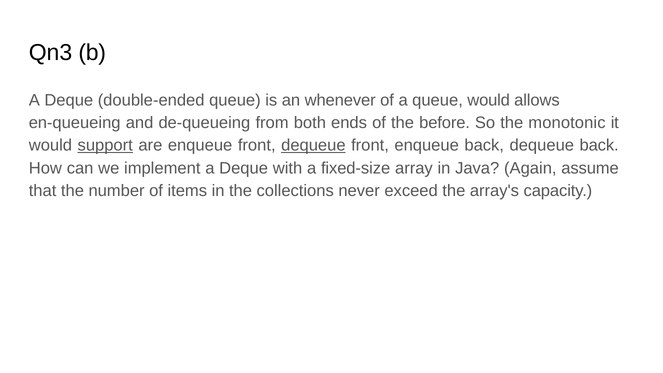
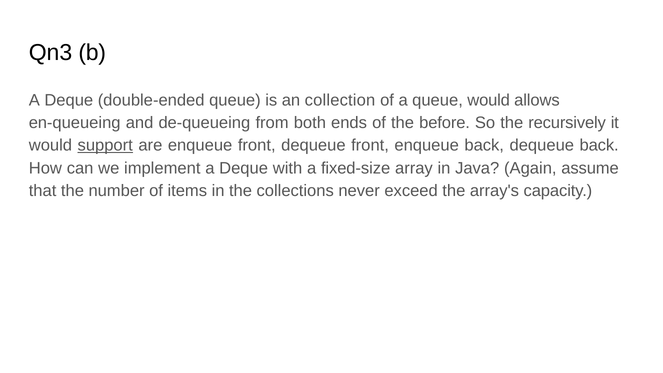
whenever: whenever -> collection (340, 100)
monotonic: monotonic -> recursively (567, 123)
dequeue underline: present -> none (313, 145)
